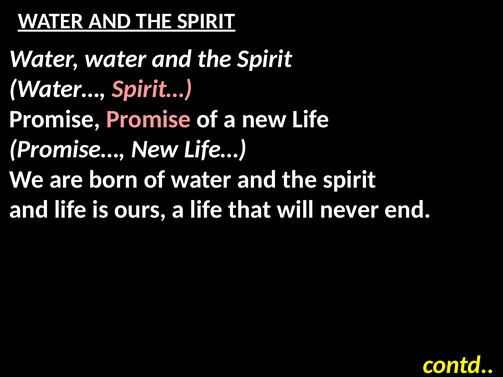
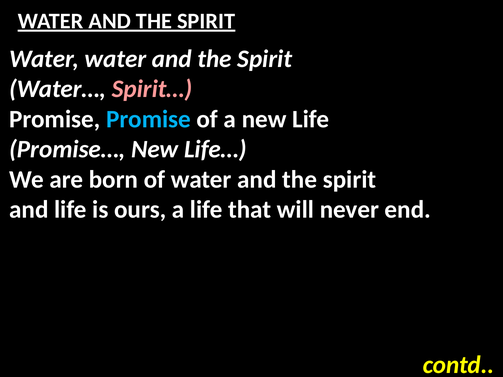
Promise colour: pink -> light blue (148, 119)
